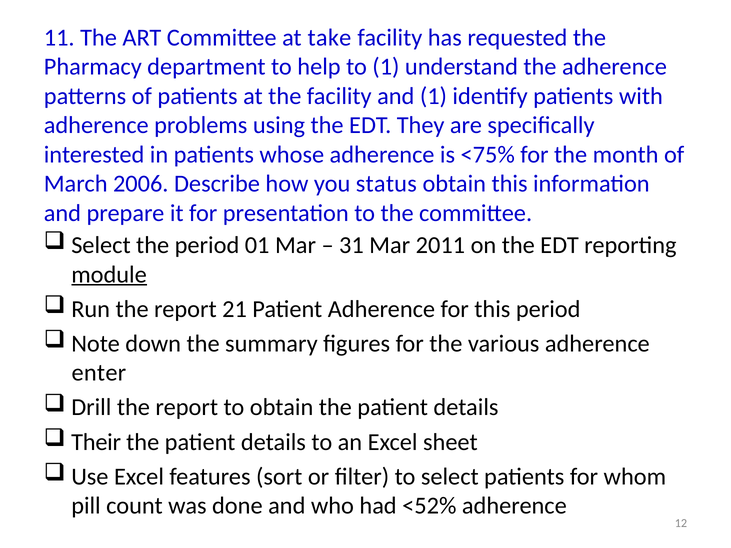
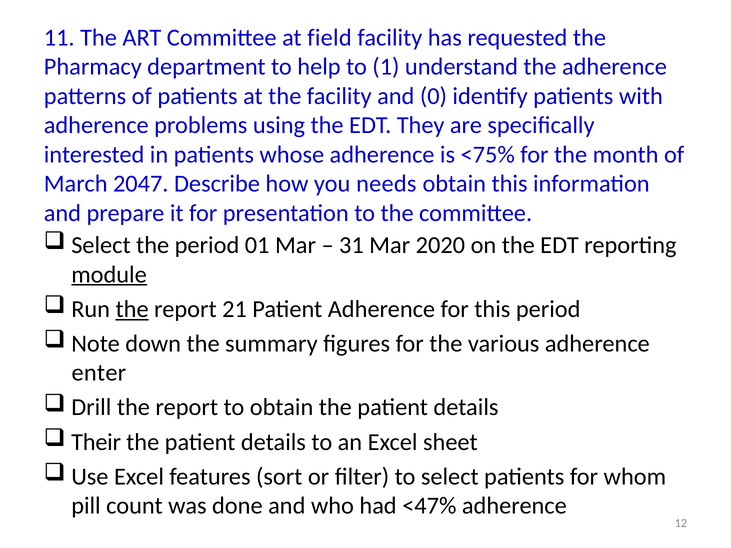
take: take -> field (329, 38)
and 1: 1 -> 0 (433, 96)
2006: 2006 -> 2047 (141, 184)
status: status -> needs (386, 184)
2011: 2011 -> 2020 (440, 245)
the underline: none -> present (132, 309)
<52%: <52% -> <47% (429, 506)
